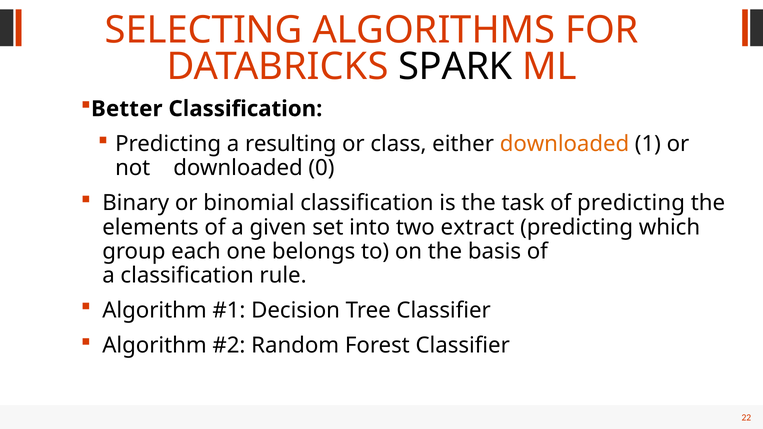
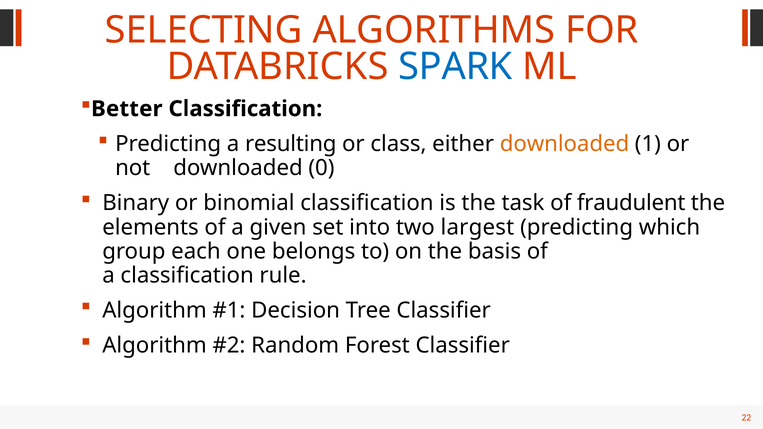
SPARK colour: black -> blue (455, 67)
of predicting: predicting -> fraudulent (631, 203)
extract: extract -> largest (477, 227)
